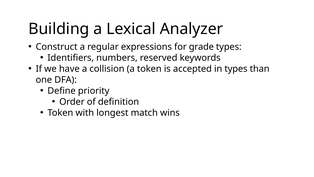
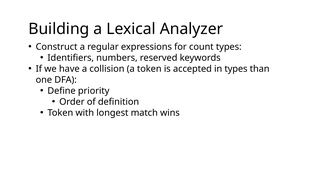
grade: grade -> count (201, 47)
